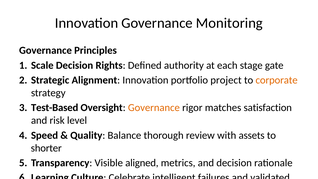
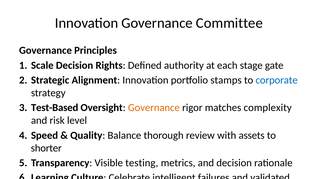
Monitoring: Monitoring -> Committee (229, 23)
project: project -> stamps (226, 80)
corporate colour: orange -> blue (277, 80)
satisfaction: satisfaction -> complexity (268, 108)
aligned: aligned -> testing (142, 163)
